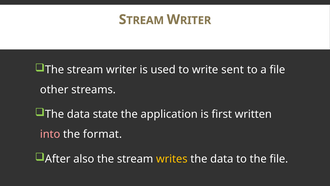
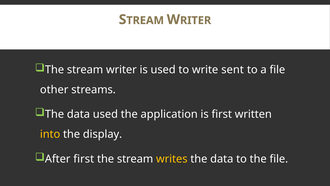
data state: state -> used (105, 114)
into colour: pink -> yellow (50, 134)
format: format -> display (103, 134)
After also: also -> first (84, 159)
